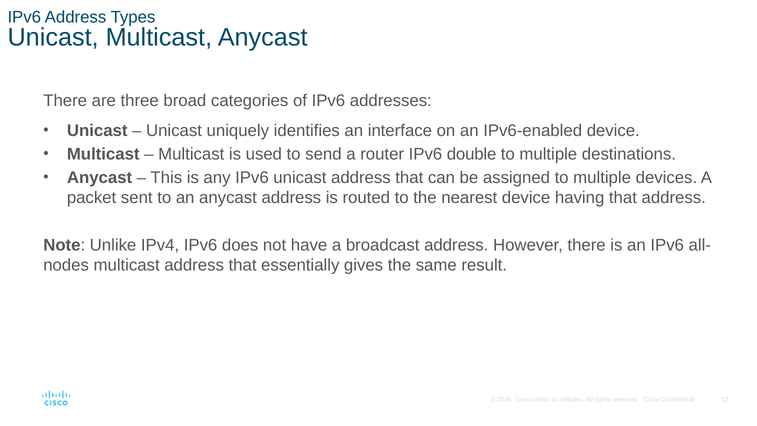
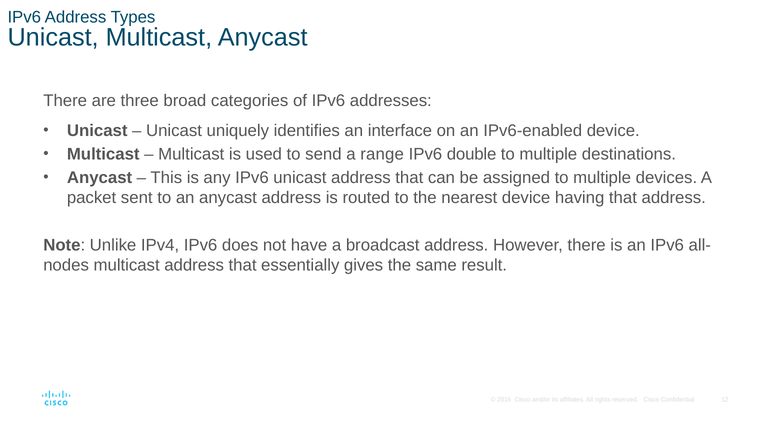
router: router -> range (382, 154)
